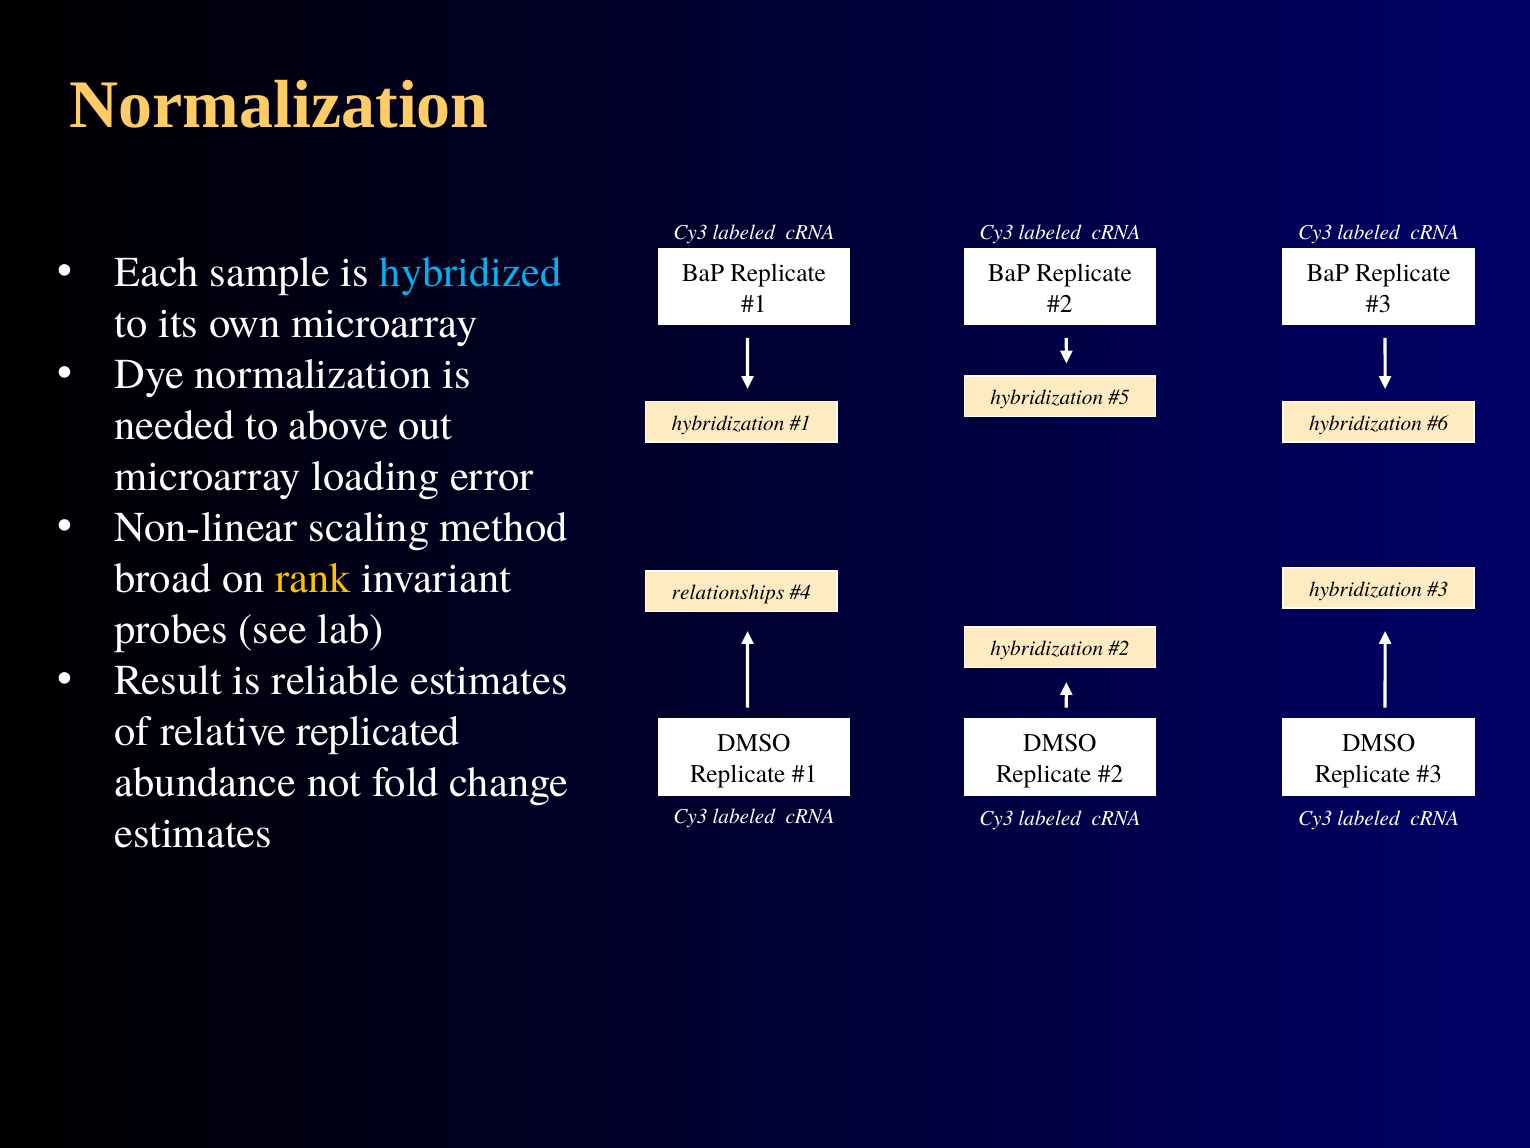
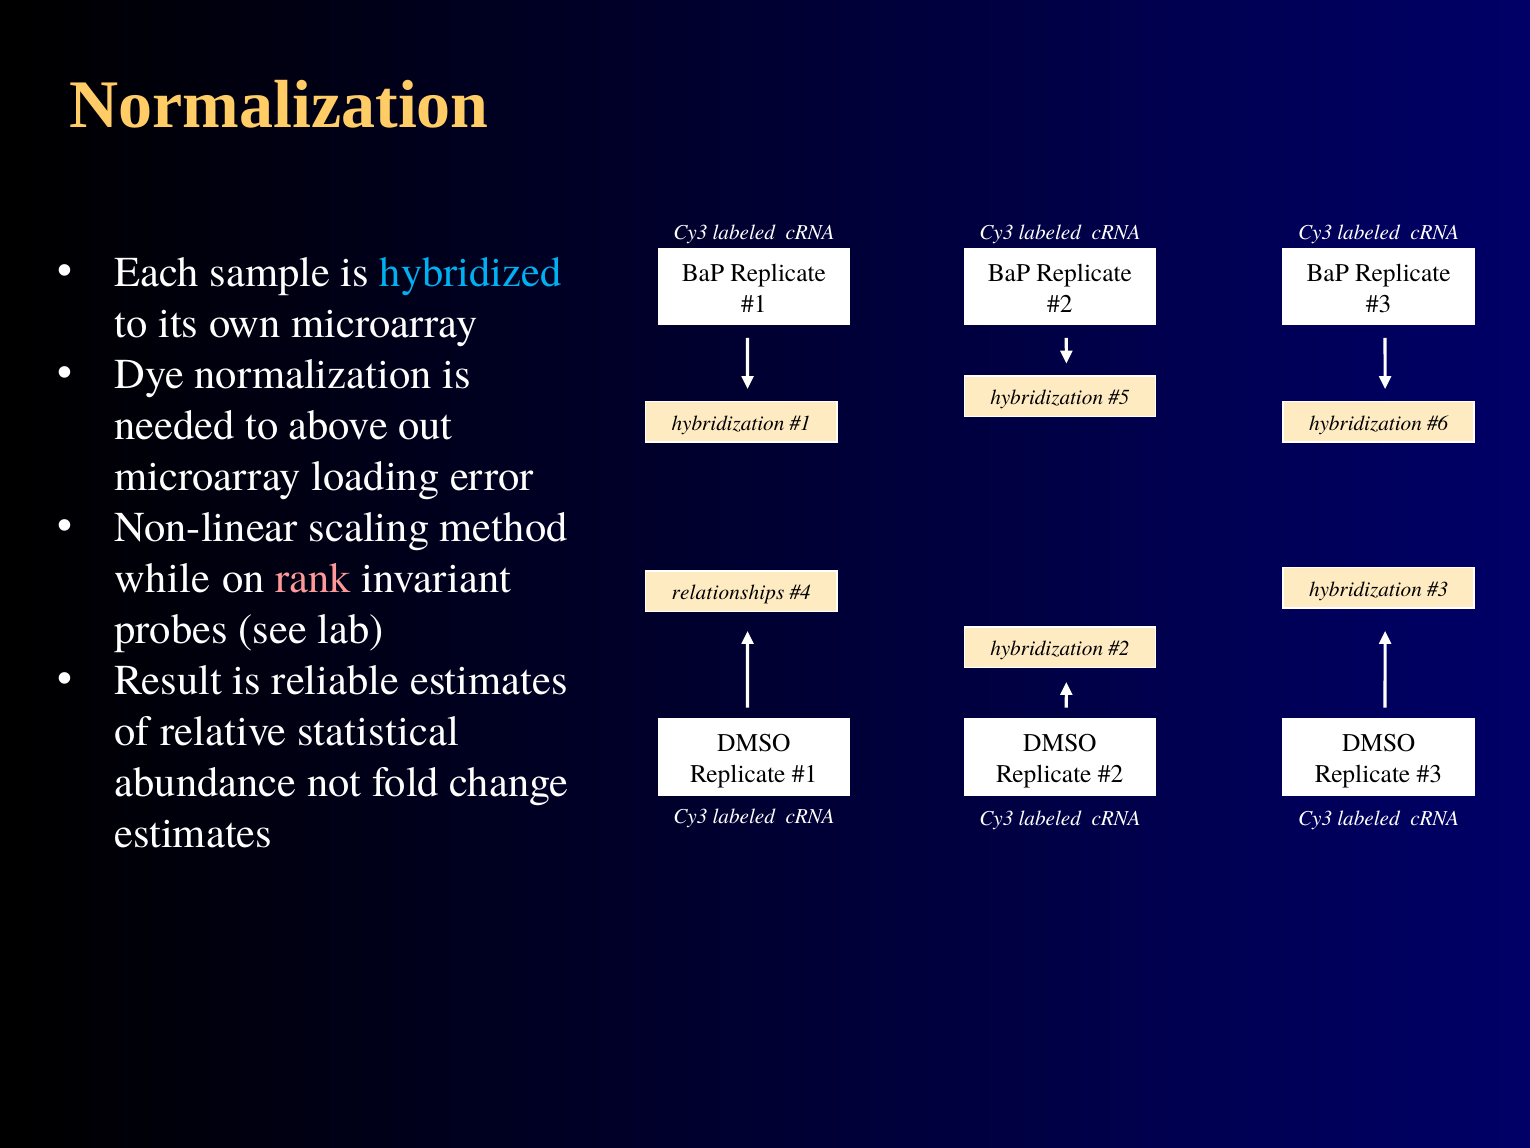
broad: broad -> while (163, 578)
rank colour: yellow -> pink (313, 578)
replicated: replicated -> statistical (378, 732)
